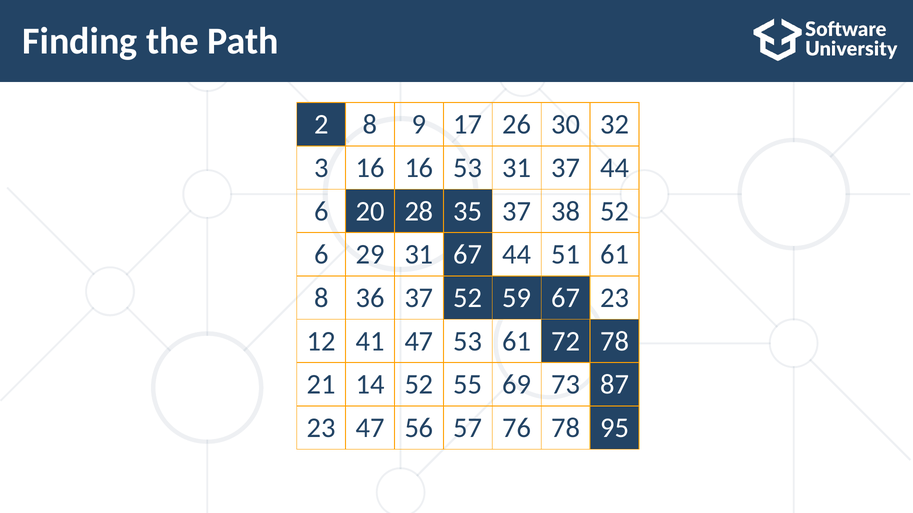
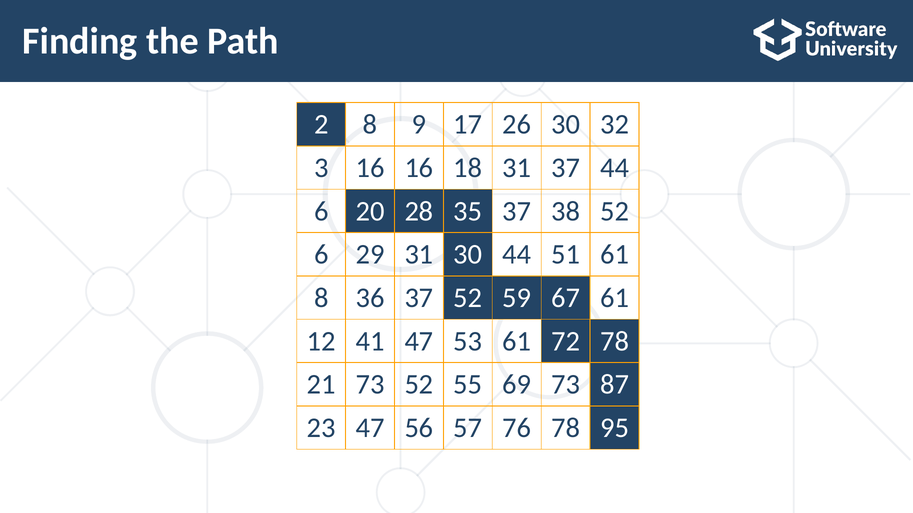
16 53: 53 -> 18 (468, 168)
31 67: 67 -> 30 (468, 255)
67 23: 23 -> 61 (615, 298)
21 14: 14 -> 73 (370, 385)
